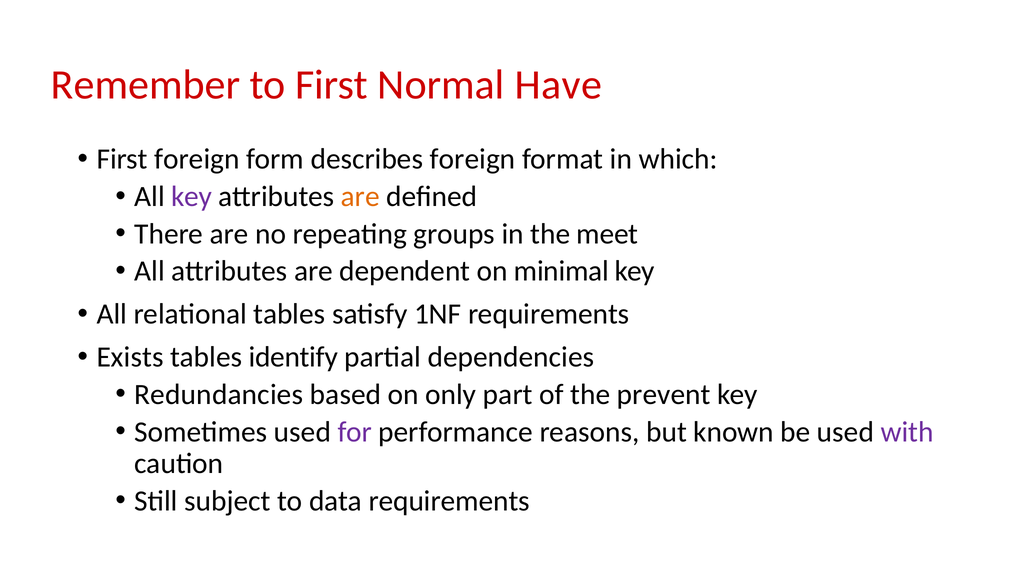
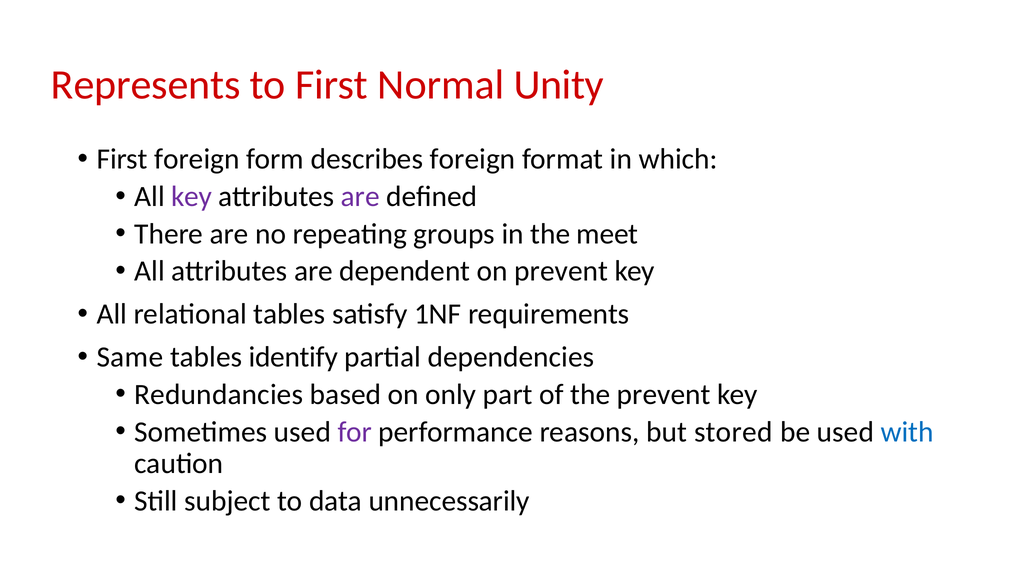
Remember: Remember -> Represents (146, 85)
Have: Have -> Unity (559, 85)
are colour: orange -> purple (360, 197)
on minimal: minimal -> prevent (561, 272)
Exists: Exists -> Same (130, 357)
known: known -> stored (733, 432)
with colour: purple -> blue (907, 432)
data requirements: requirements -> unnecessarily (449, 501)
